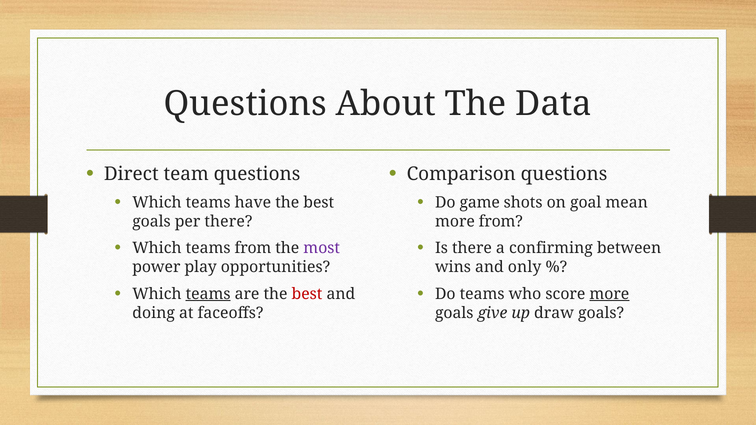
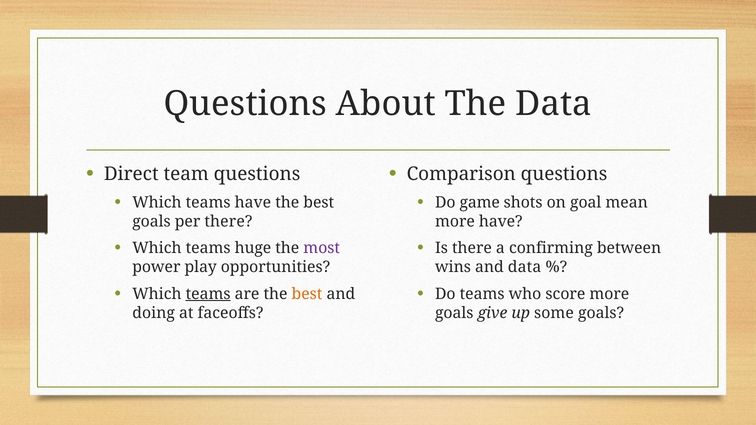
more from: from -> have (501, 222)
teams from: from -> huge (253, 248)
and only: only -> data (525, 267)
best colour: red -> orange (307, 294)
more underline: present -> none (609, 294)
draw: draw -> some (554, 313)
